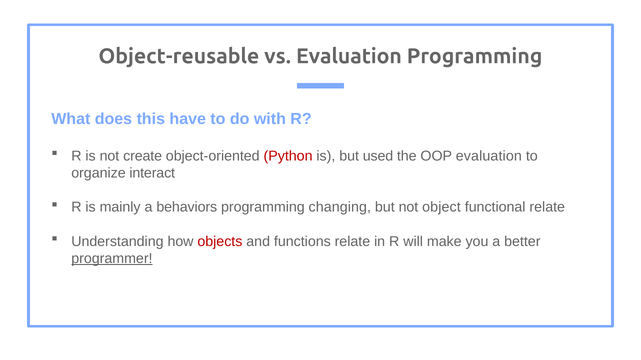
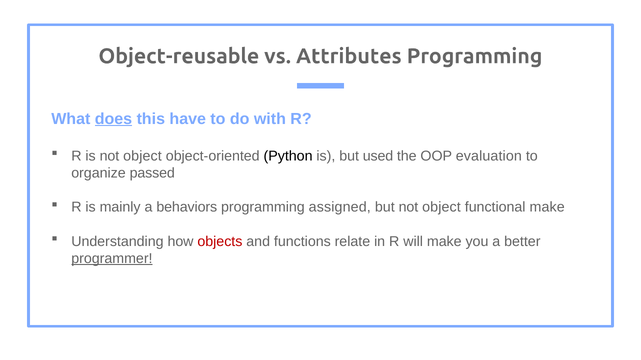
vs Evaluation: Evaluation -> Attributes (349, 56)
does underline: none -> present (113, 119)
is not create: create -> object (142, 156)
Python colour: red -> black (288, 156)
interact: interact -> passed (152, 173)
changing: changing -> assigned (340, 208)
functional relate: relate -> make (547, 208)
